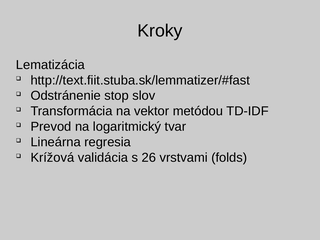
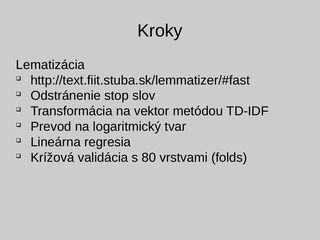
26: 26 -> 80 (149, 158)
